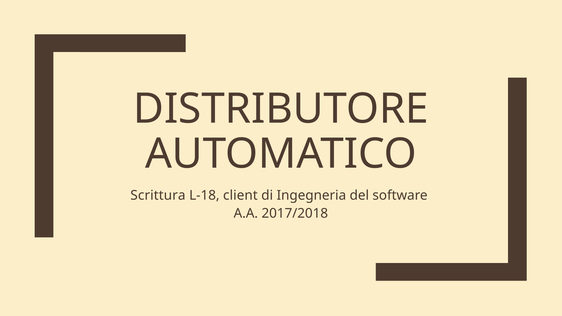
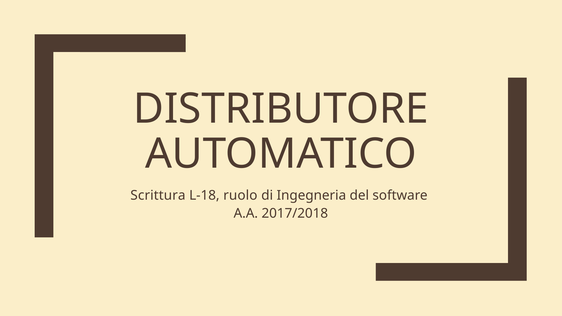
client: client -> ruolo (240, 195)
